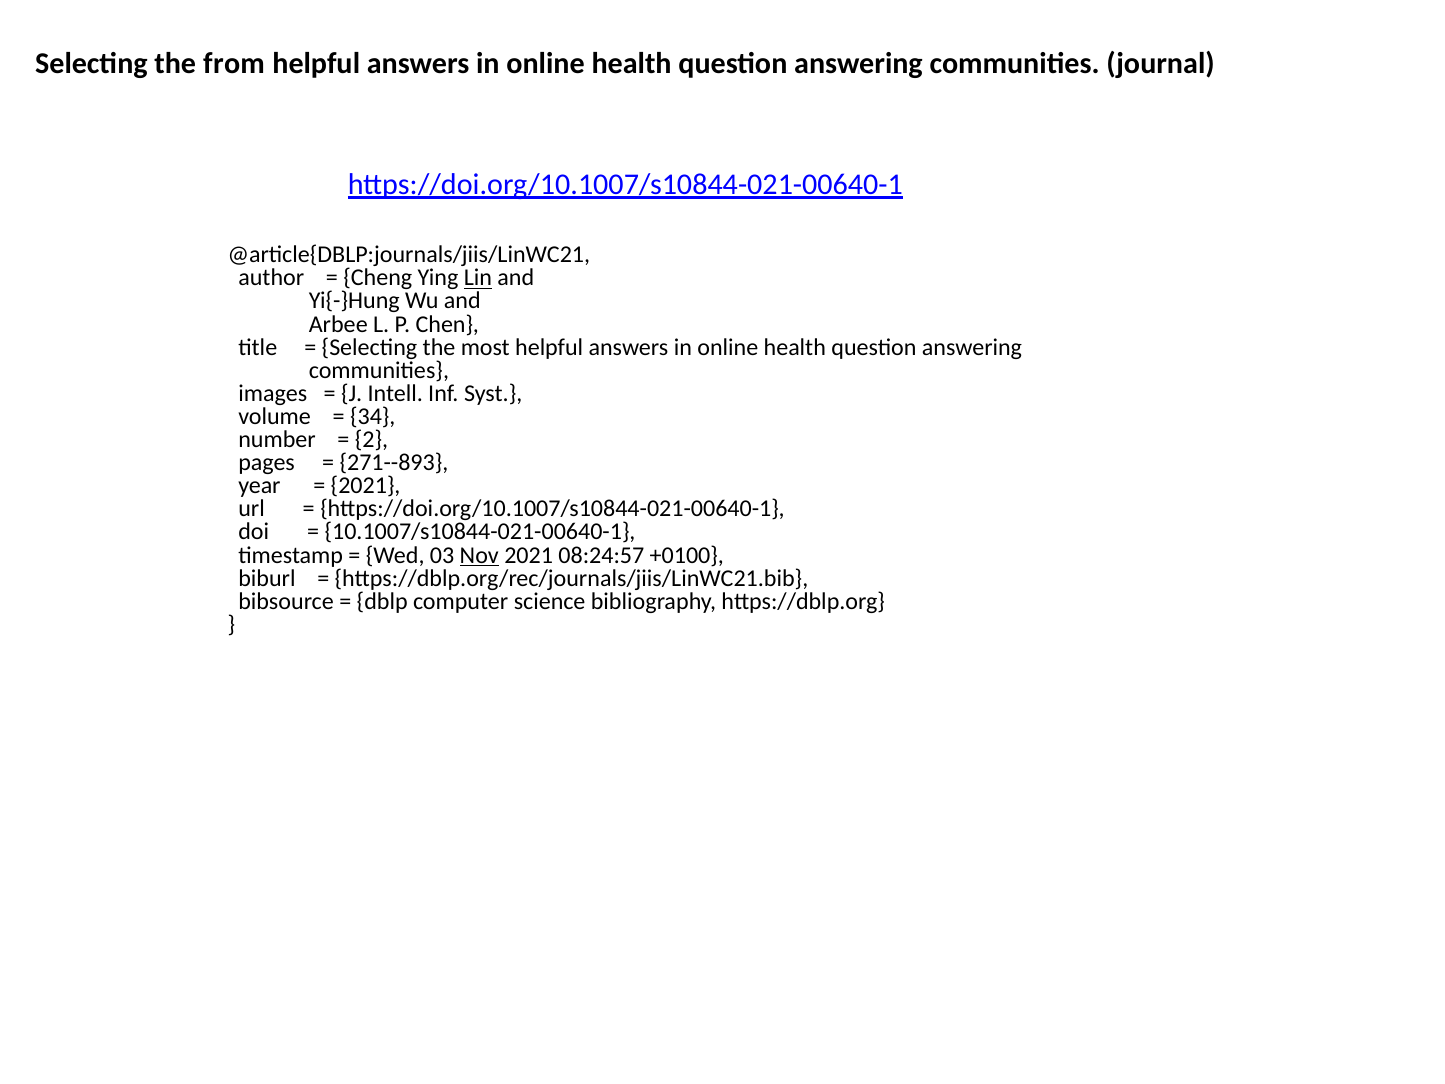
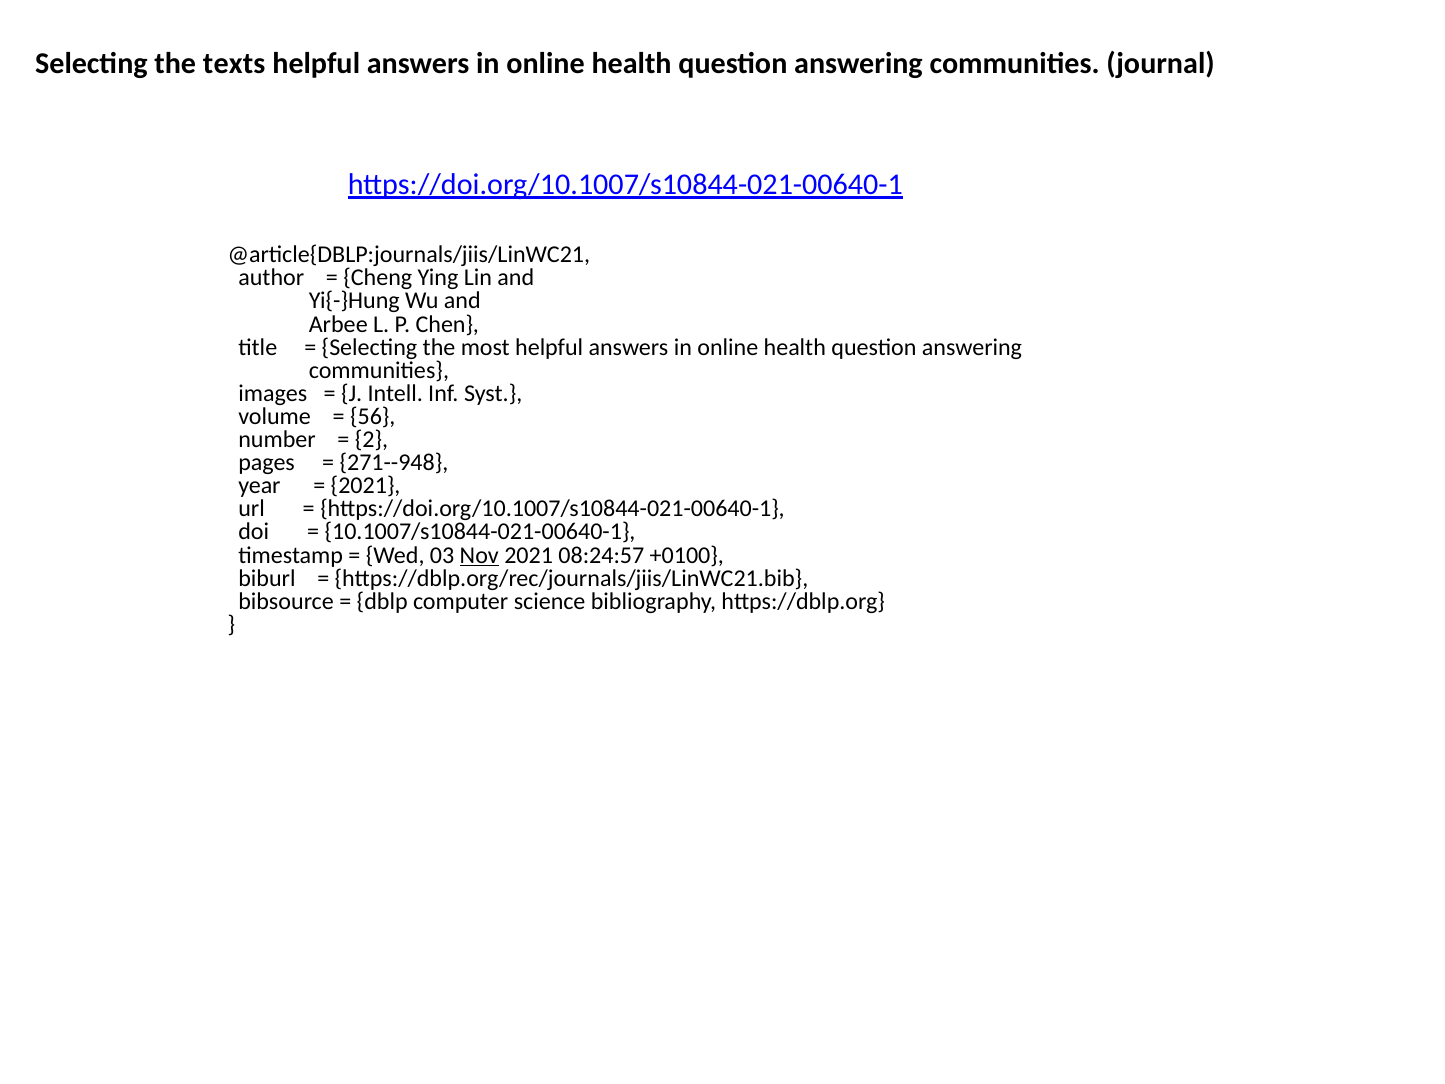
from: from -> texts (234, 64)
Lin underline: present -> none (478, 278)
34: 34 -> 56 (373, 416)
271--893: 271--893 -> 271--948 (394, 463)
